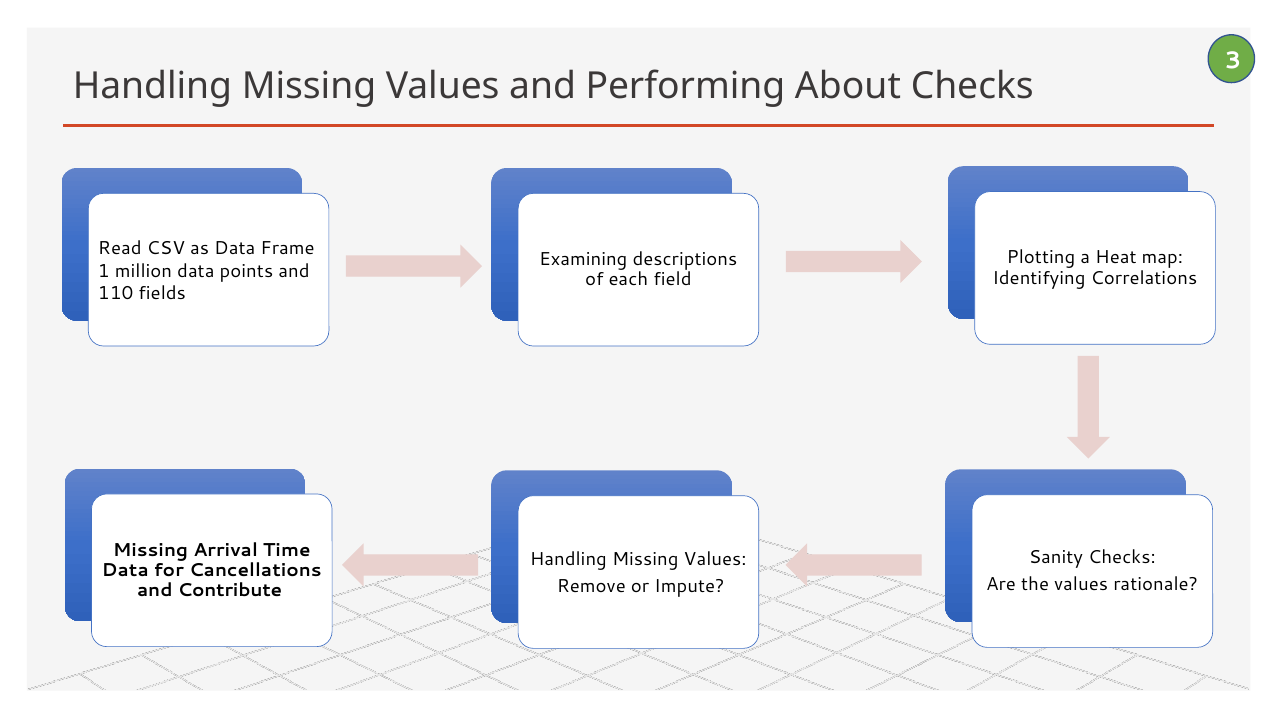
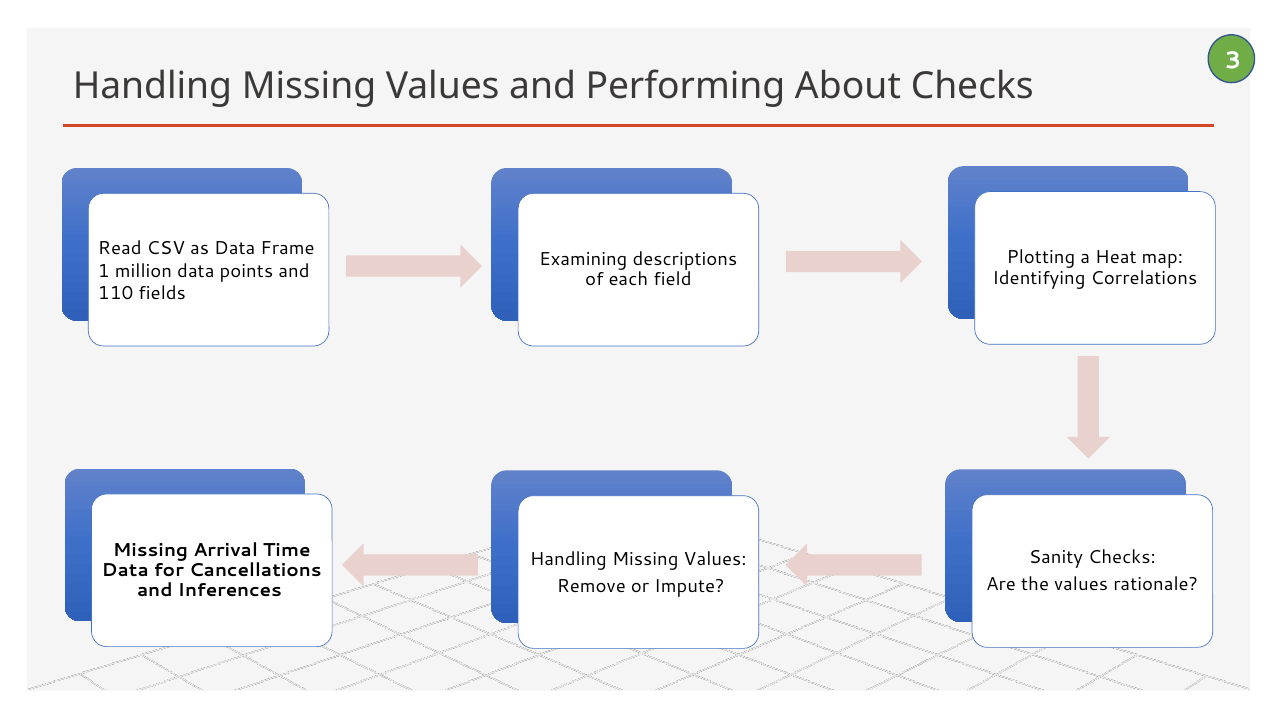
Contribute: Contribute -> Inferences (230, 591)
